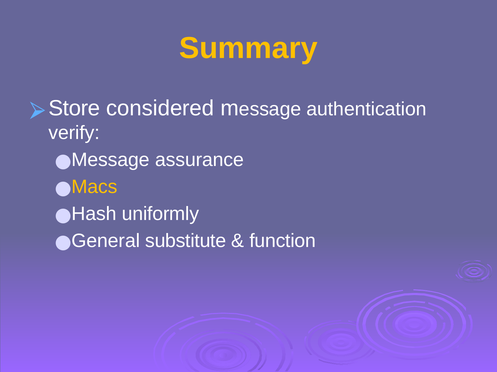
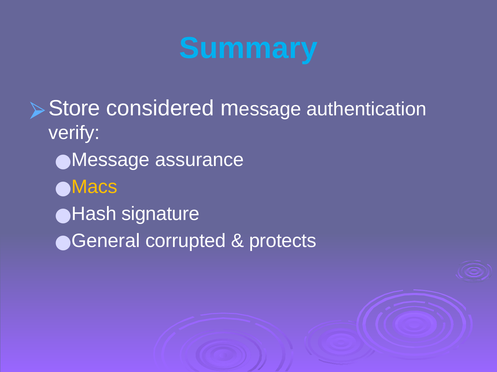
Summary colour: yellow -> light blue (248, 48)
uniformly: uniformly -> signature (160, 214)
substitute: substitute -> corrupted (186, 241)
function: function -> protects (283, 241)
